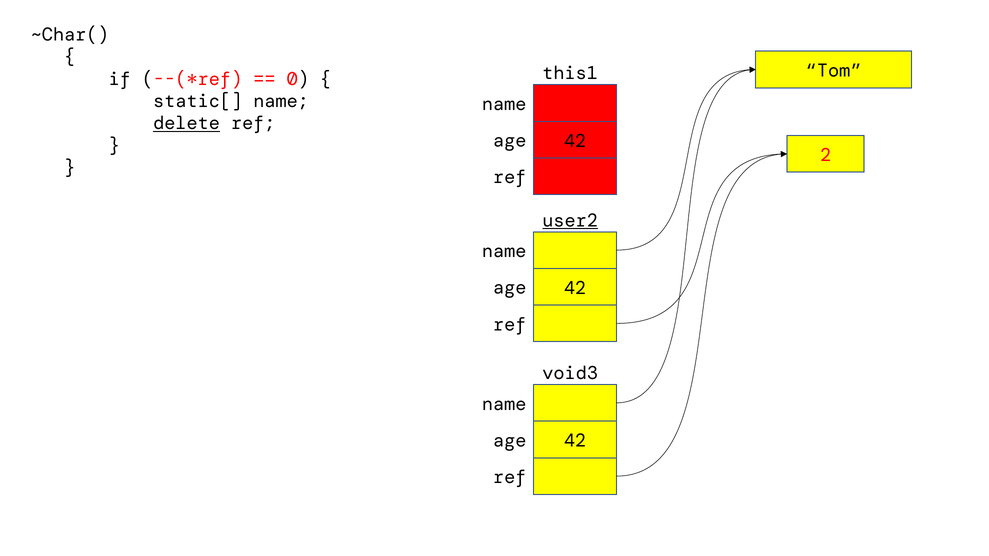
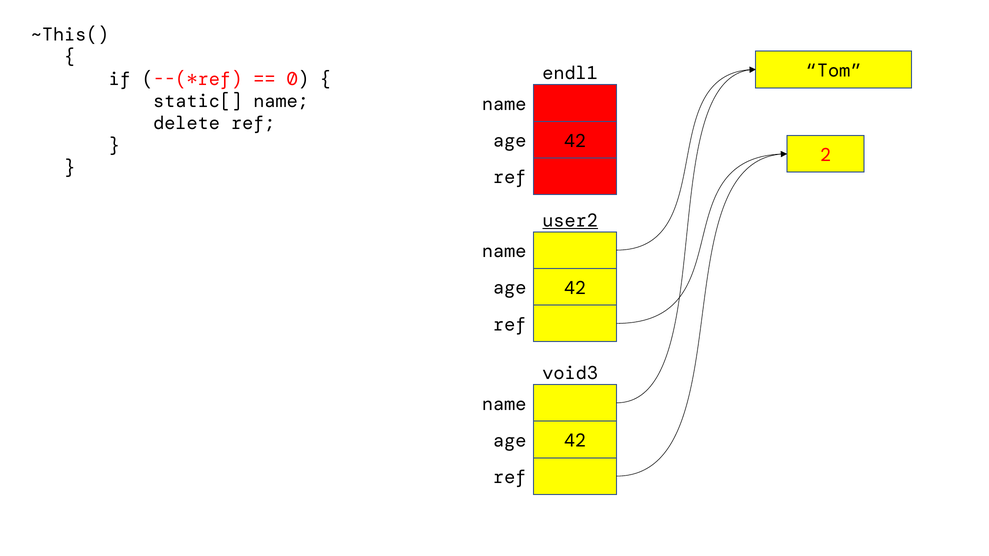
~Char(: ~Char( -> ~This( (70, 34)
this1: this1 -> endl1 (570, 73)
delete underline: present -> none (187, 123)
